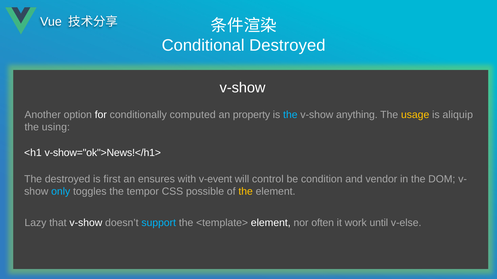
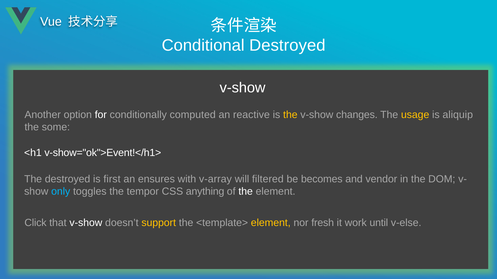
property: property -> reactive (251, 115)
the colour: light blue -> yellow (290, 115)
anything: anything -> changes (357, 115)
using: using -> some (56, 127)
v-show="ok">News!</h1>: v-show="ok">News!</h1> -> v-show="ok">Event!</h1> (103, 153)
v-event: v-event -> v-array (215, 179)
control: control -> filtered (268, 179)
condition: condition -> becomes (322, 179)
possible: possible -> anything (205, 192)
the colour: yellow -> white (246, 192)
Lazy: Lazy -> Click (36, 223)
support colour: light blue -> yellow (159, 223)
element colour: white -> yellow (271, 223)
often: often -> fresh (323, 223)
